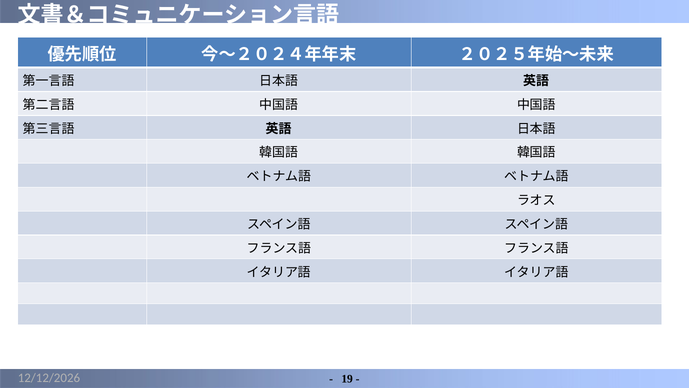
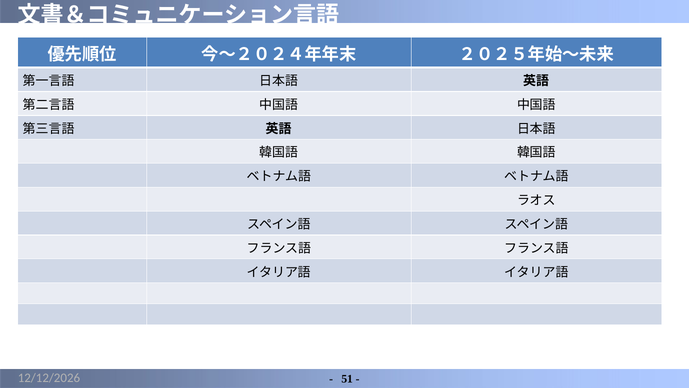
19: 19 -> 51 (347, 379)
